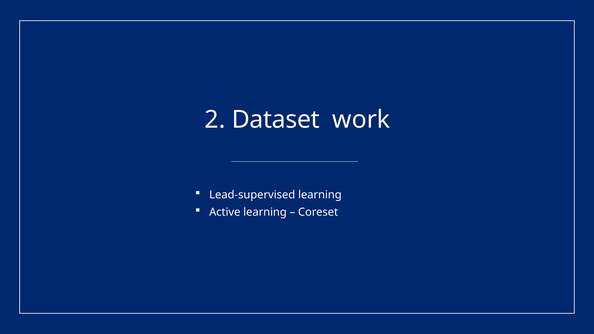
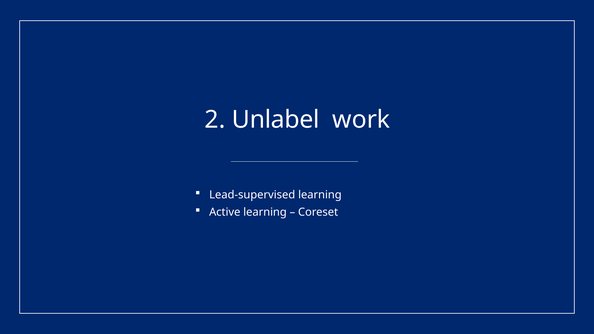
Dataset: Dataset -> Unlabel (276, 120)
